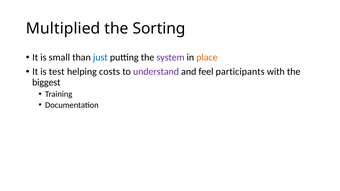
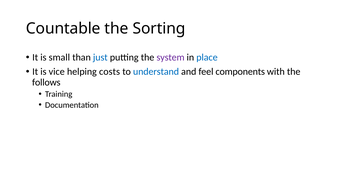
Multiplied: Multiplied -> Countable (63, 29)
place colour: orange -> blue (207, 57)
test: test -> vice (57, 72)
understand colour: purple -> blue (156, 72)
participants: participants -> components (240, 72)
biggest: biggest -> follows (46, 82)
